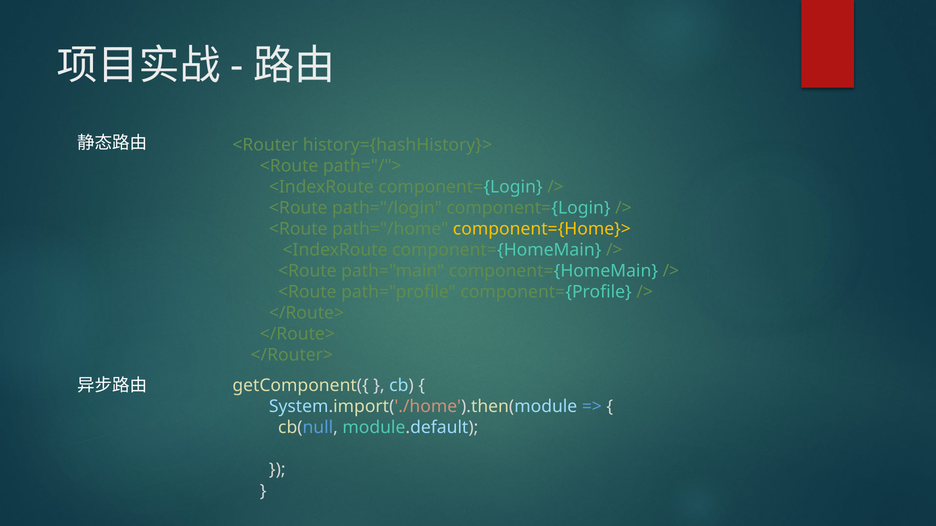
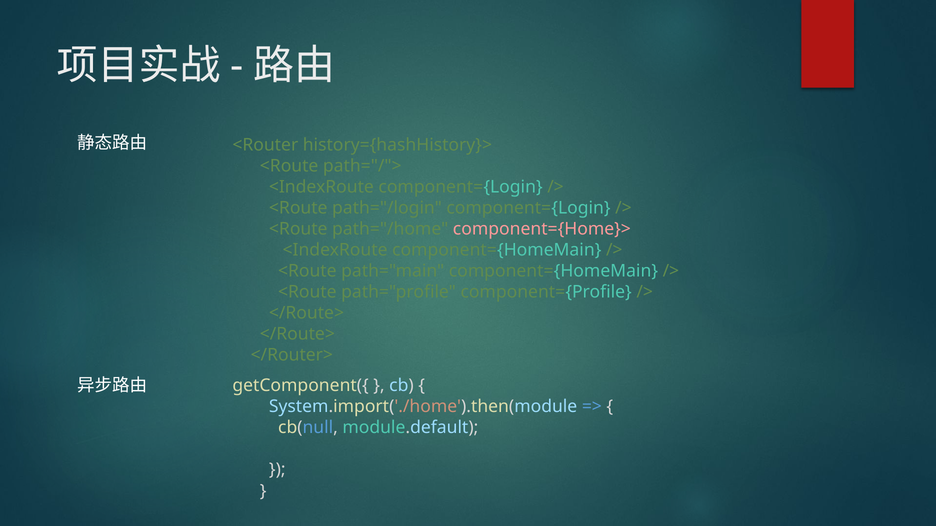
component={Home}> colour: yellow -> pink (542, 229)
